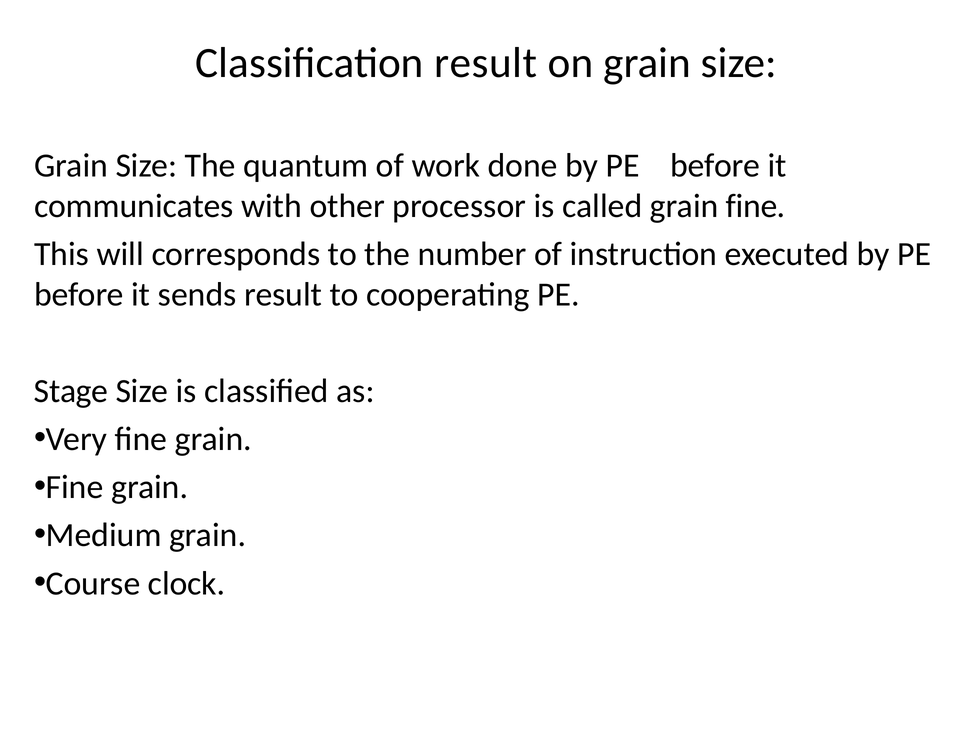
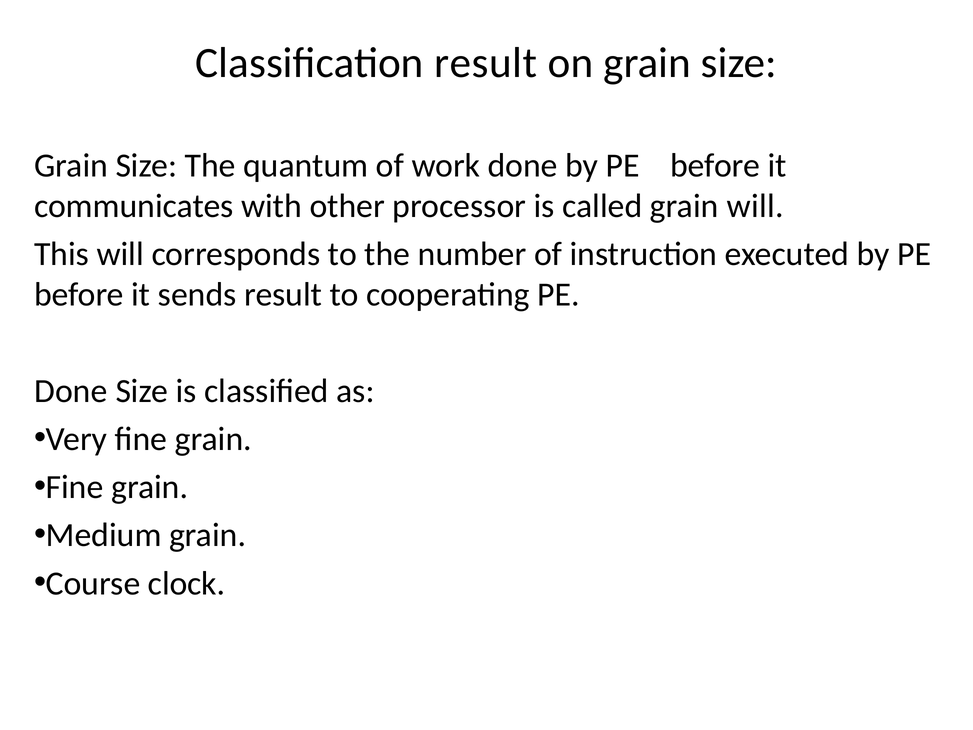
grain fine: fine -> will (755, 206)
Stage: Stage -> Done (71, 391)
